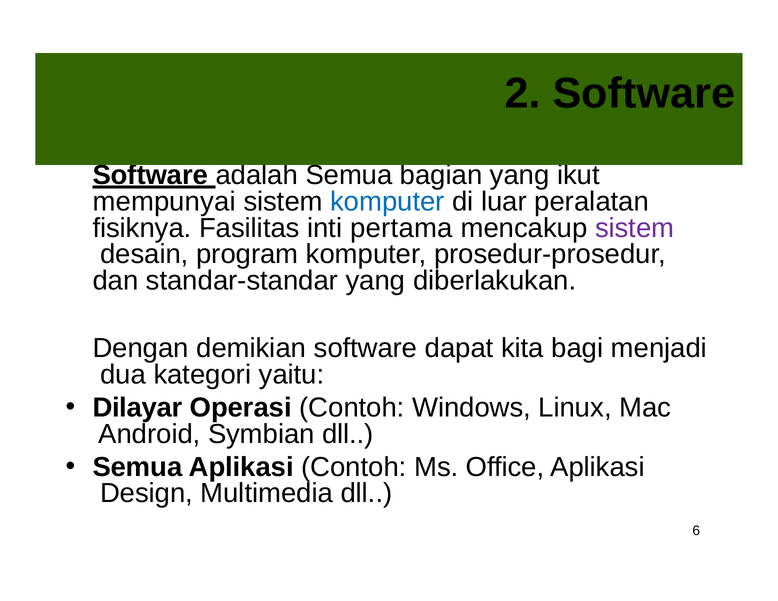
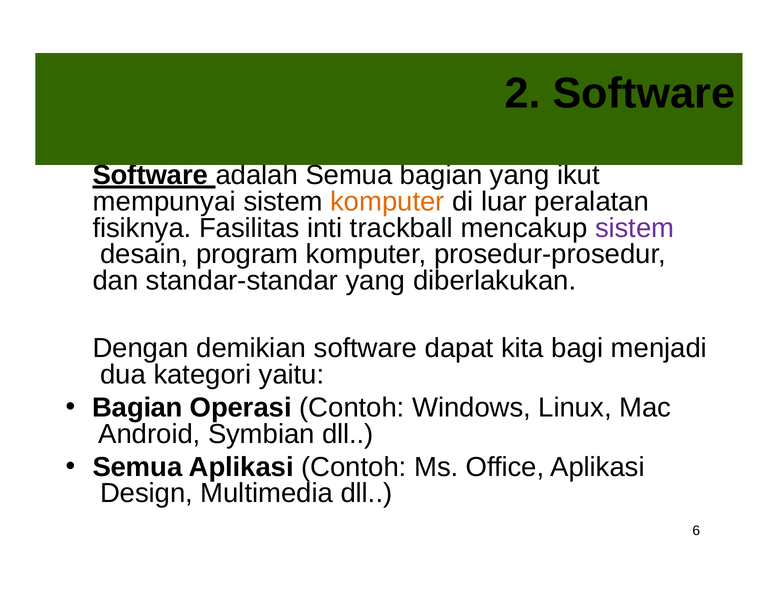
komputer colour: blue -> orange (387, 202)
pertama: pertama -> trackball (401, 228)
Dilayar: Dilayar -> Bagian (138, 408)
